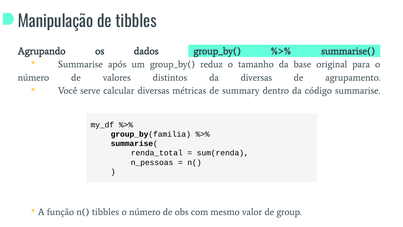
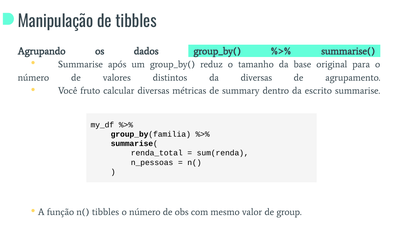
serve: serve -> fruto (90, 91)
código: código -> escrito (318, 91)
